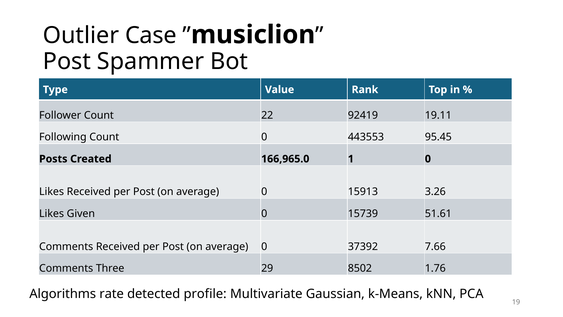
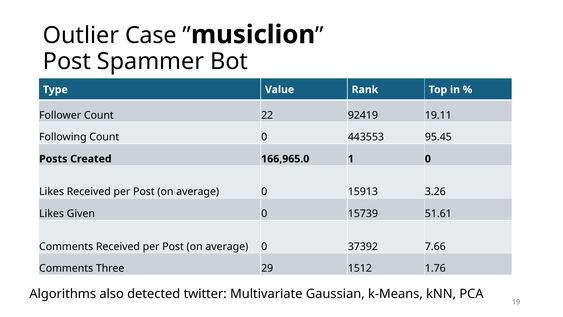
8502: 8502 -> 1512 (360, 268)
rate: rate -> also (112, 293)
profile: profile -> twitter (205, 293)
